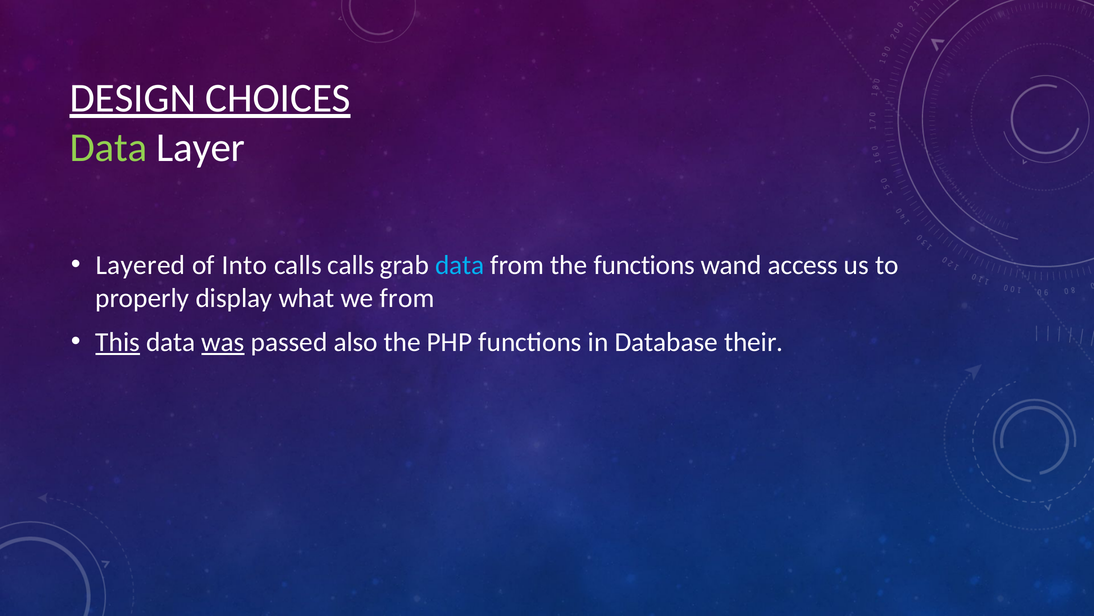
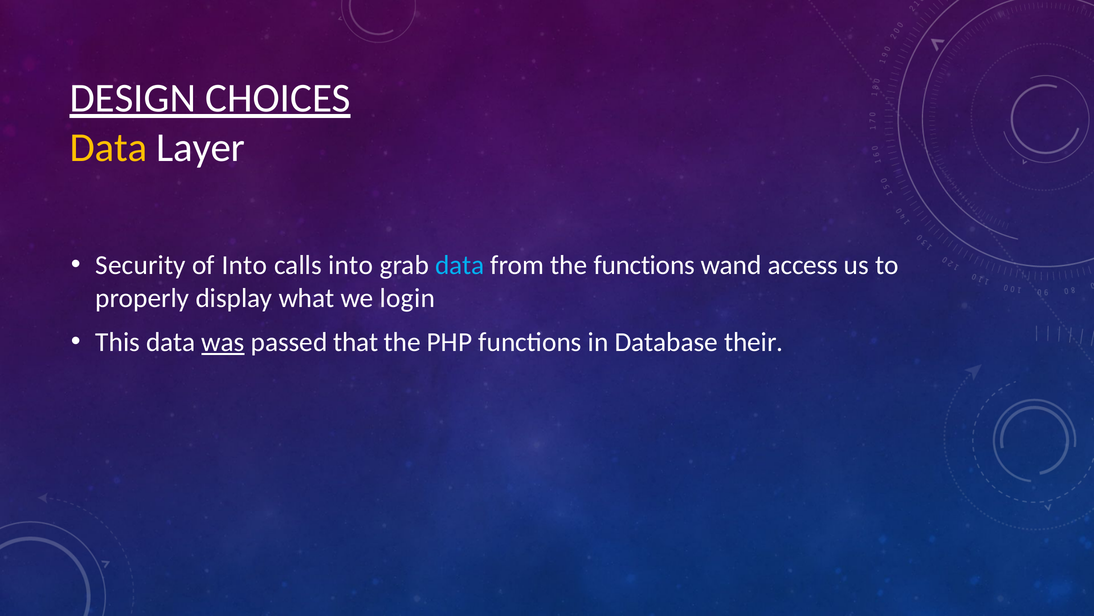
Data colour: light green -> yellow (109, 147)
Layered: Layered -> Security (141, 265)
calls calls: calls -> into (351, 265)
we from: from -> login (407, 298)
This underline: present -> none (118, 342)
also: also -> that (356, 342)
